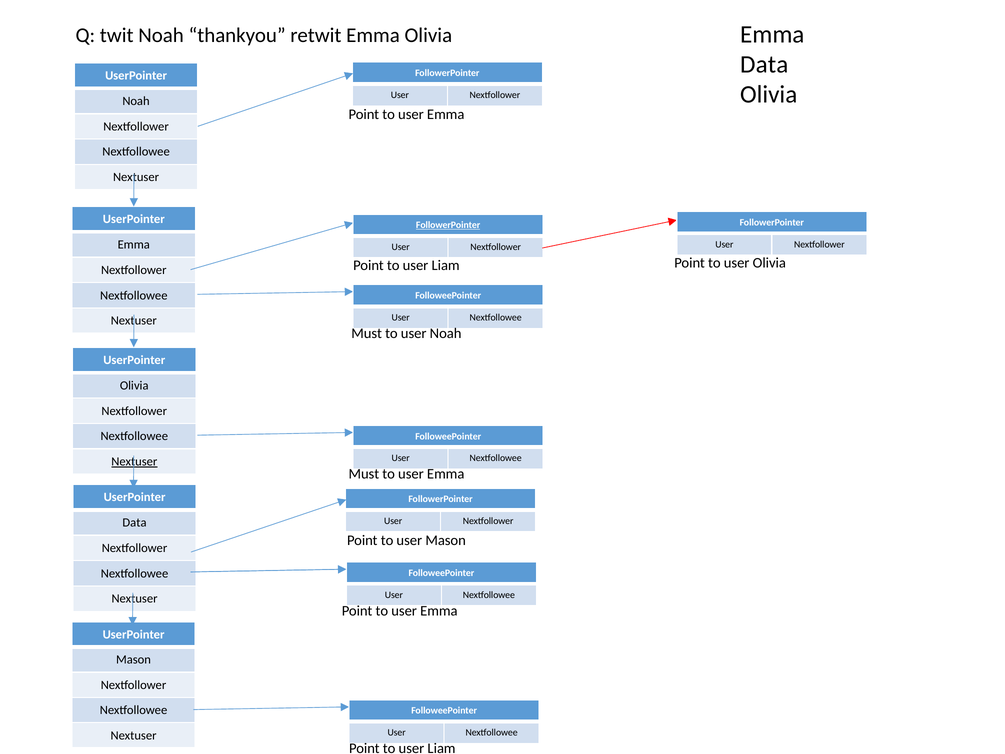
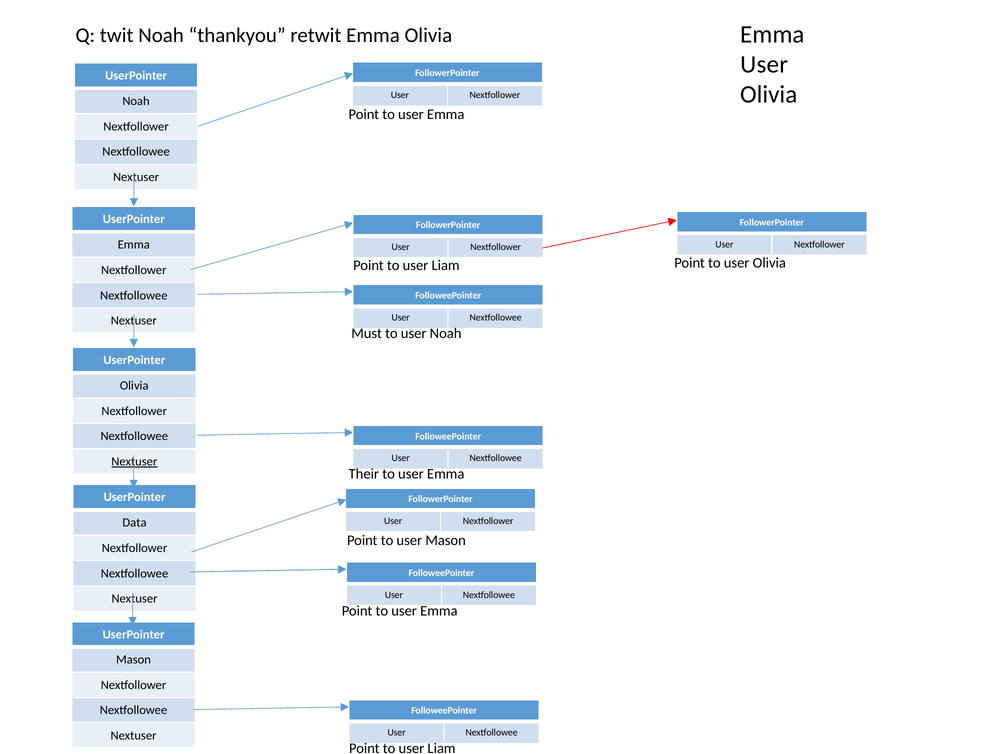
Data: Data -> User (764, 64)
FollowerPointer underline: present -> none (448, 225)
Must: Must -> Their (364, 474)
